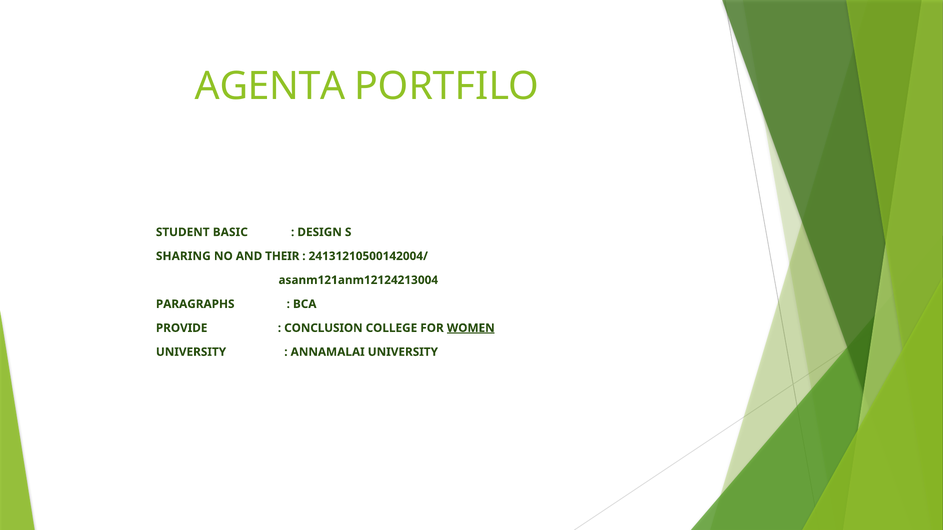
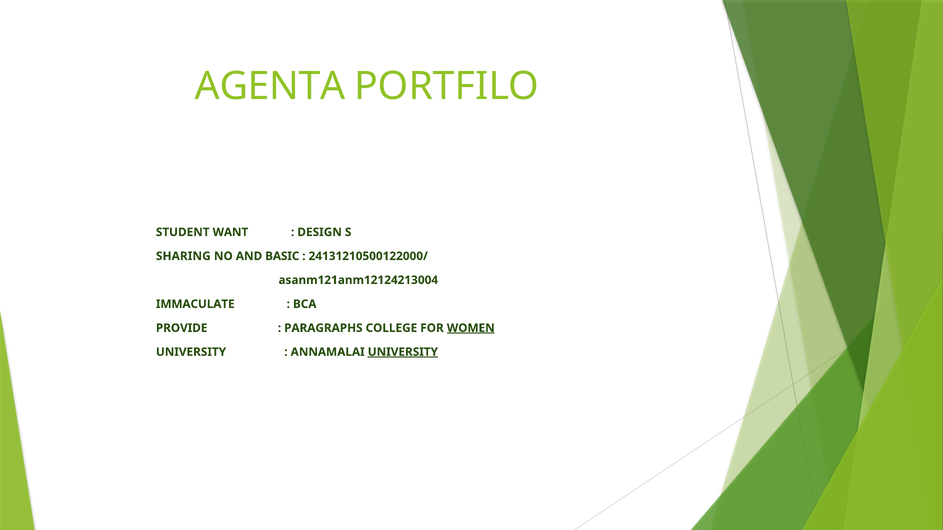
BASIC: BASIC -> WANT (230, 232)
THEIR: THEIR -> BASIC (282, 256)
24131210500142004/: 24131210500142004/ -> 24131210500122000/ (368, 256)
PARAGRAPHS: PARAGRAPHS -> IMMACULATE (195, 304)
CONCLUSION: CONCLUSION -> PARAGRAPHS (323, 328)
UNIVERSITY underline: none -> present (403, 352)
